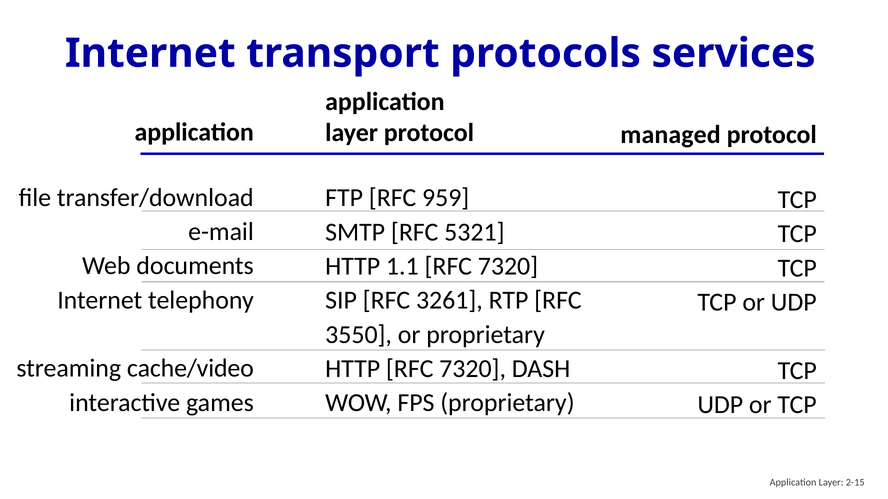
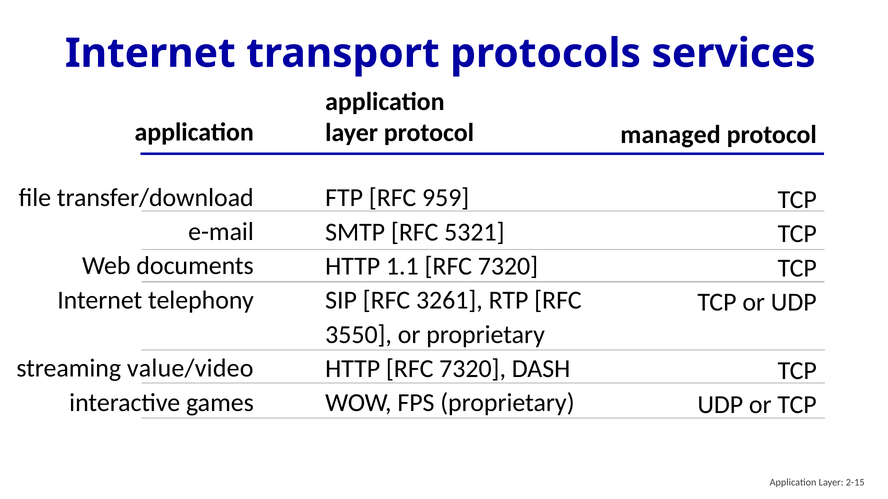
cache/video: cache/video -> value/video (190, 369)
